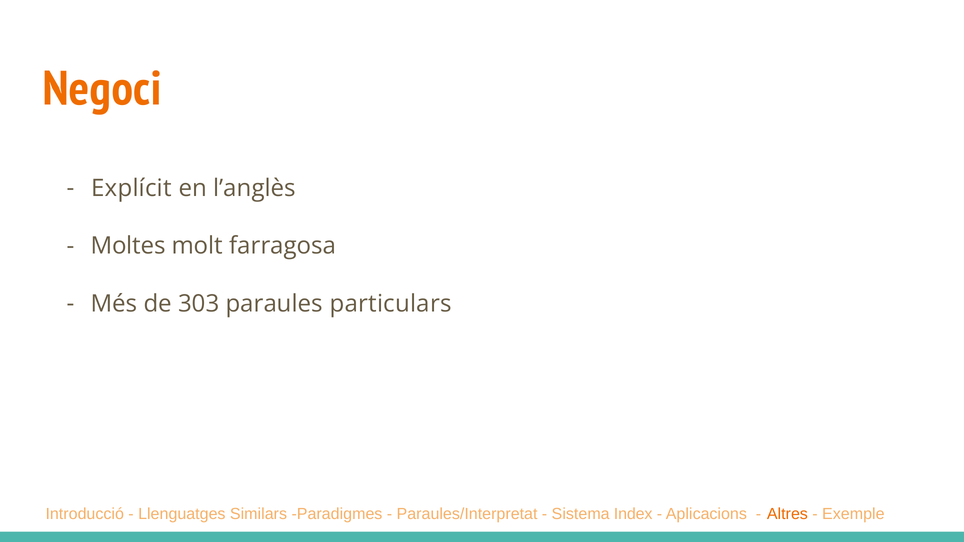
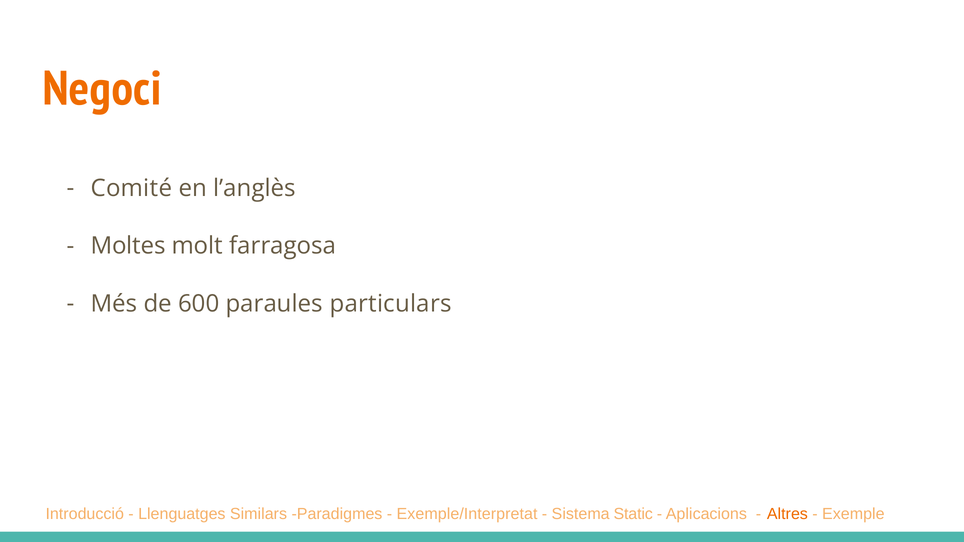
Explícit: Explícit -> Comité (131, 188)
303: 303 -> 600 (199, 304)
Paraules/Interpretat: Paraules/Interpretat -> Exemple/Interpretat (467, 514)
Index: Index -> Static (633, 514)
